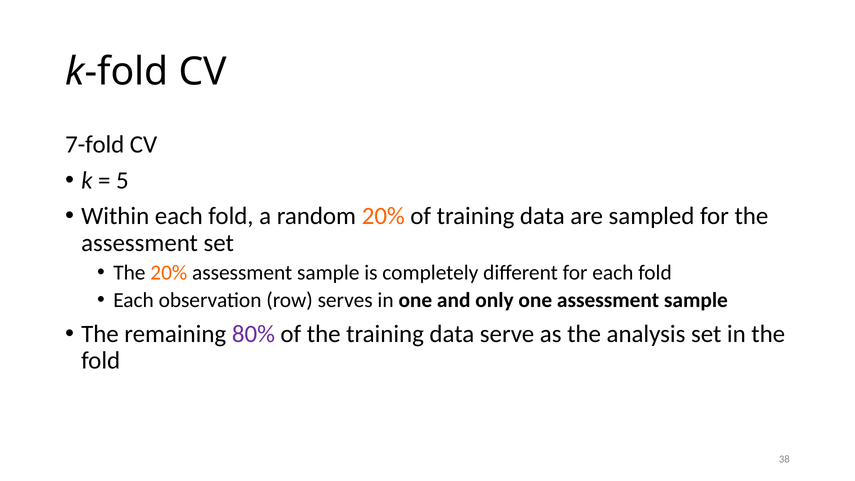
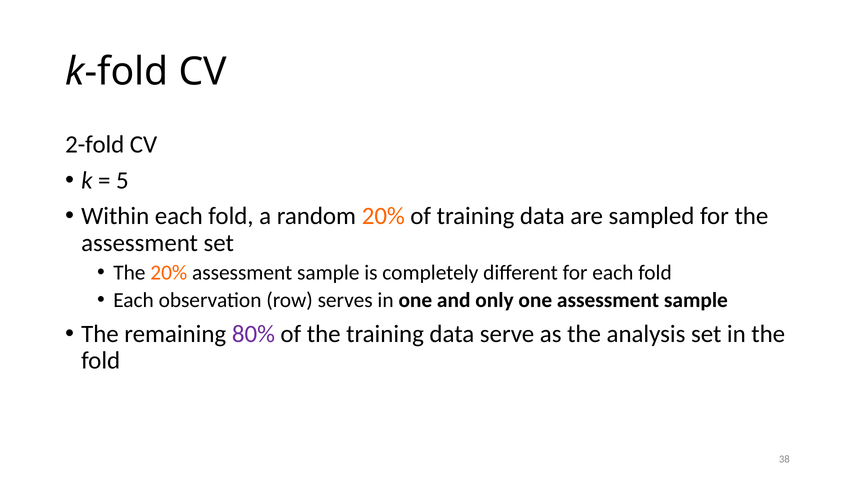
7-fold: 7-fold -> 2-fold (95, 145)
